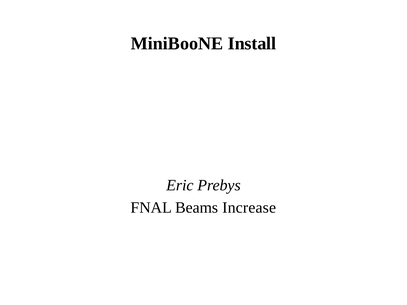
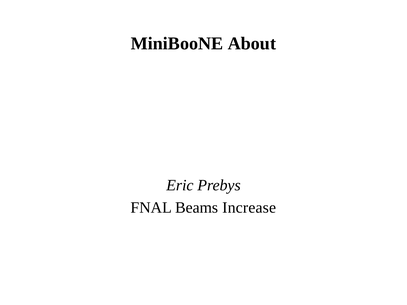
Install: Install -> About (252, 44)
